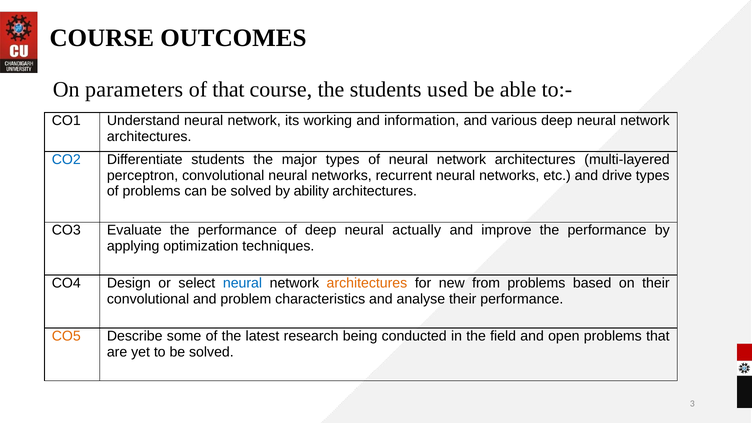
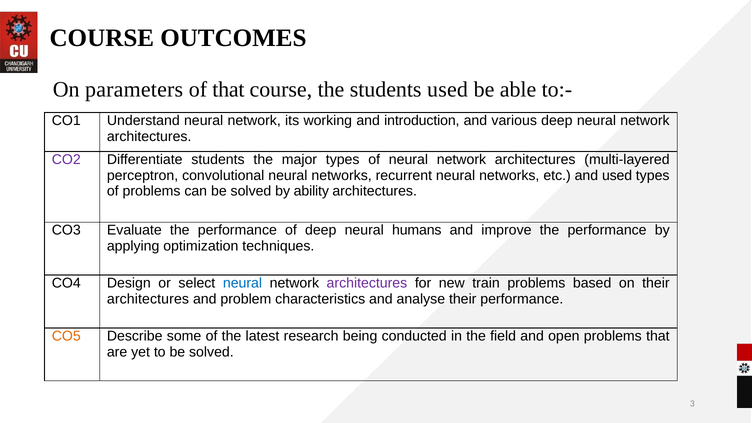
information: information -> introduction (422, 121)
CO2 colour: blue -> purple (66, 160)
and drive: drive -> used (617, 175)
actually: actually -> humans (417, 230)
architectures colour: orange -> purple (367, 283)
from: from -> train (486, 283)
convolutional: convolutional -> architectures (148, 299)
